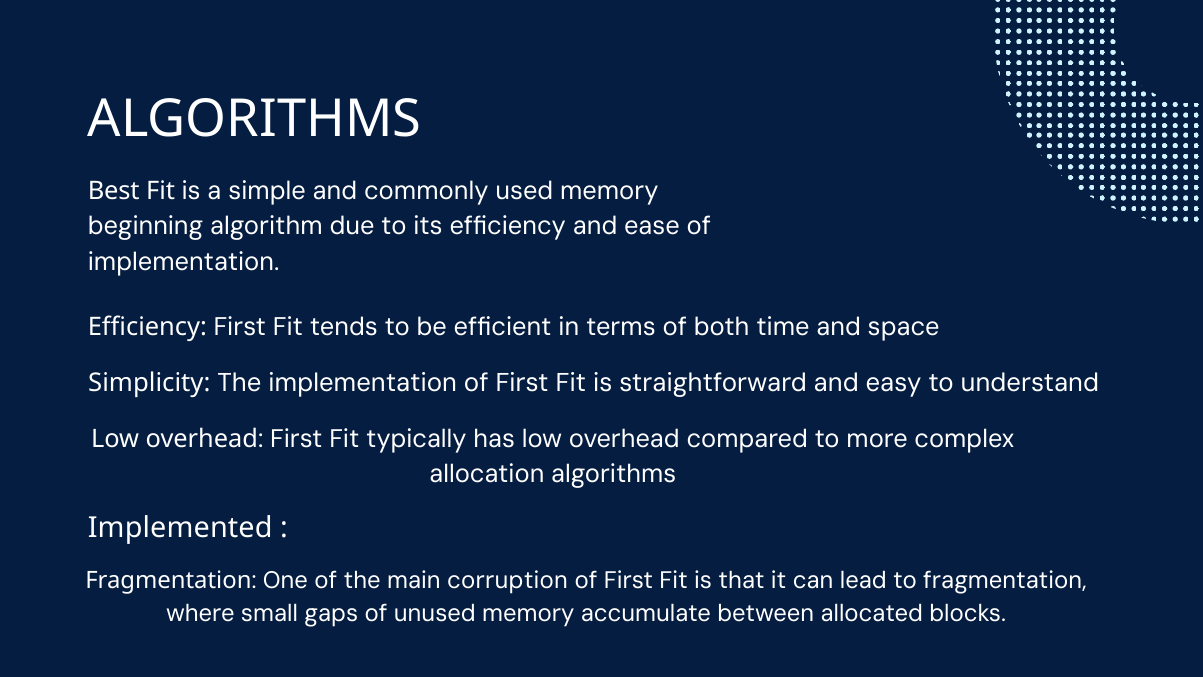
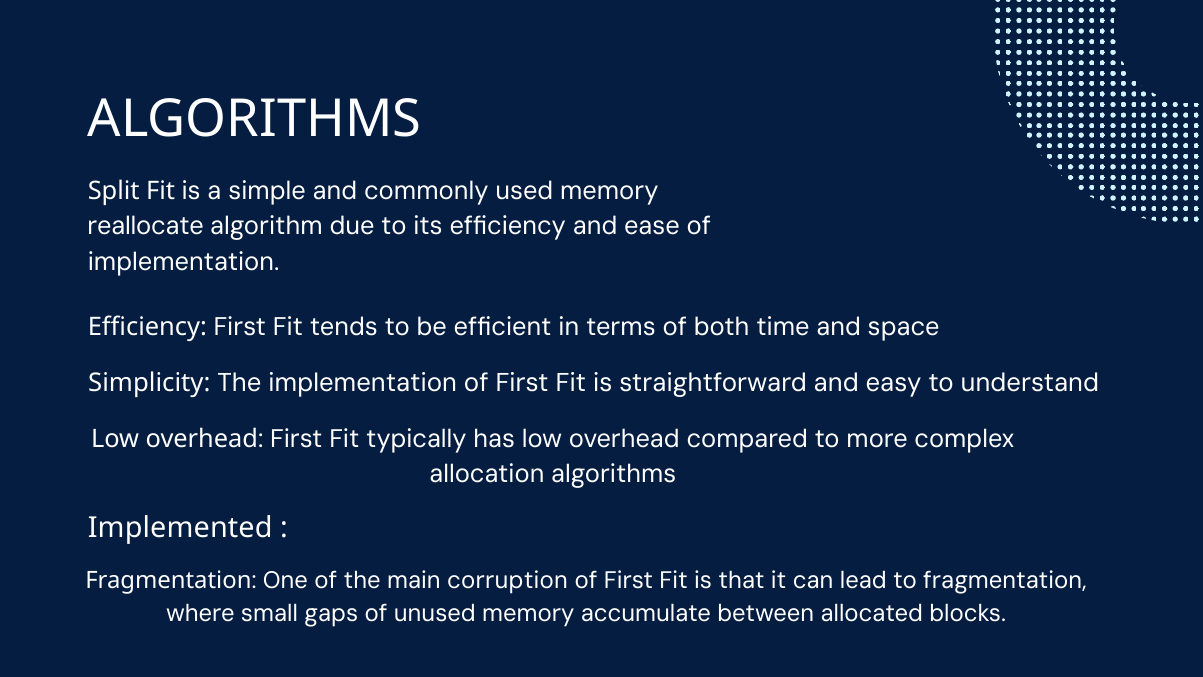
Best: Best -> Split (114, 191)
beginning: beginning -> reallocate (146, 226)
